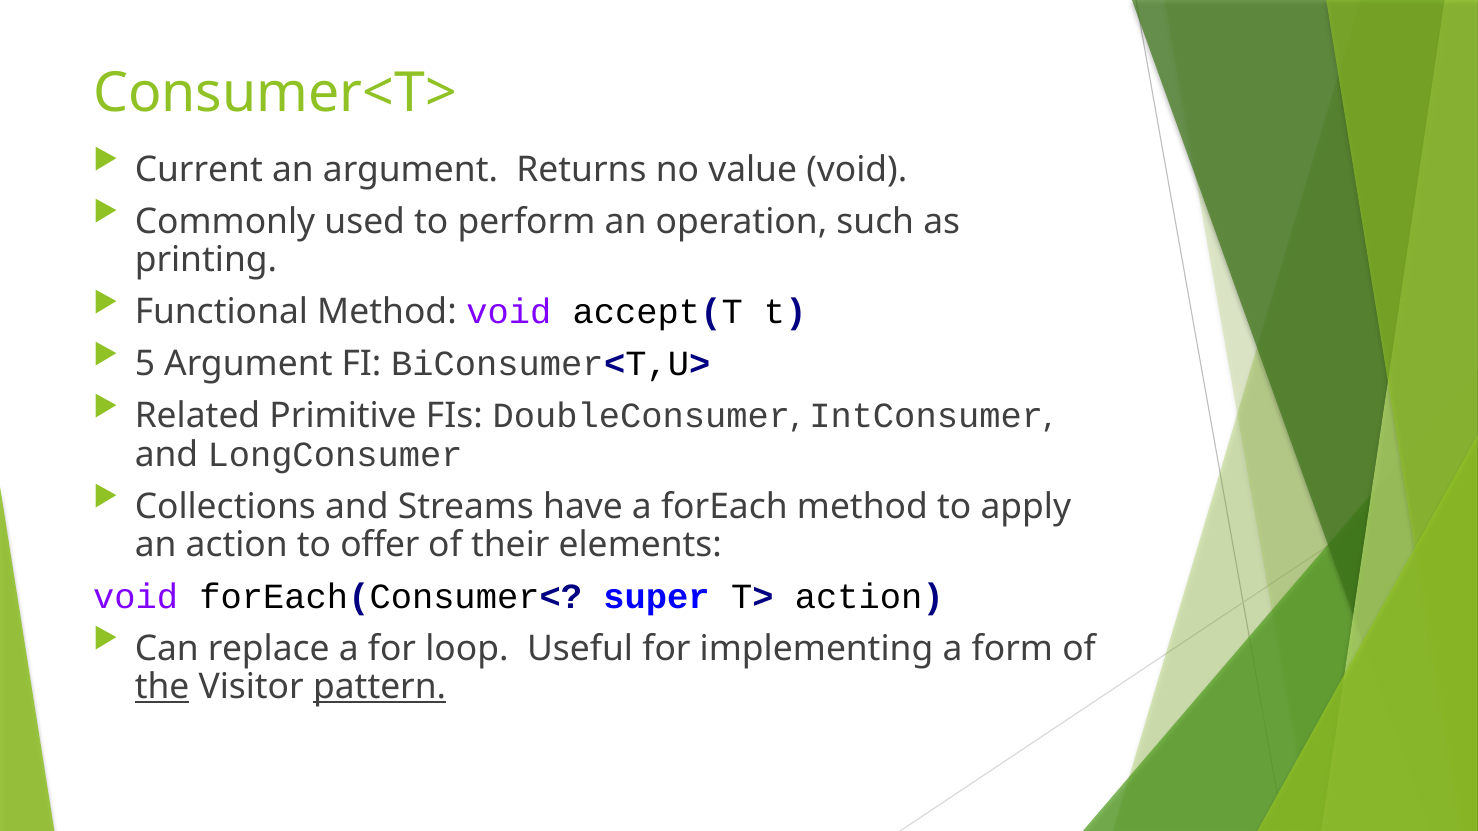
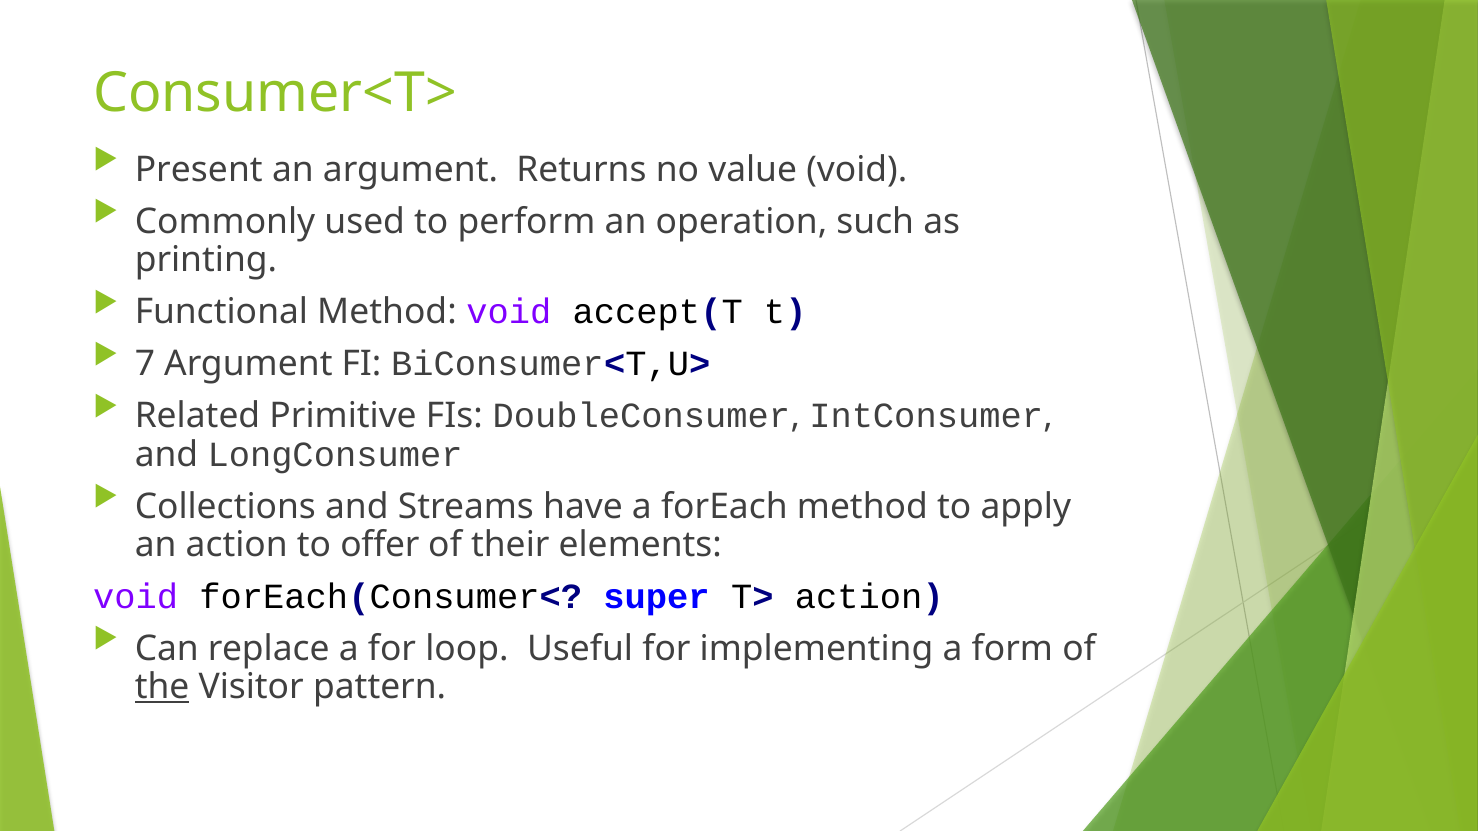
Current: Current -> Present (199, 170)
5: 5 -> 7 (145, 364)
pattern underline: present -> none (380, 687)
